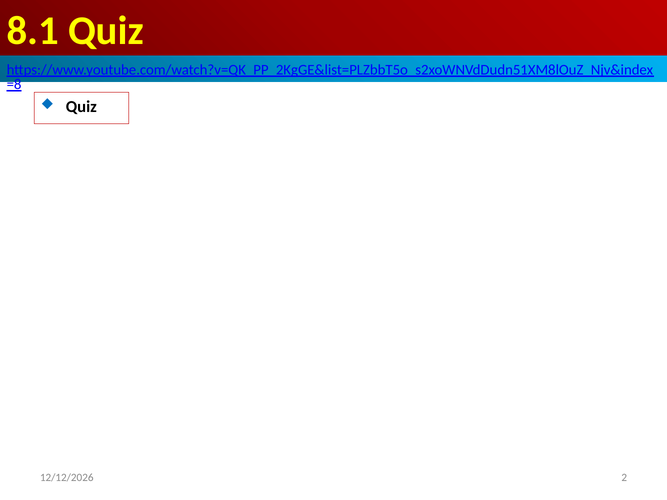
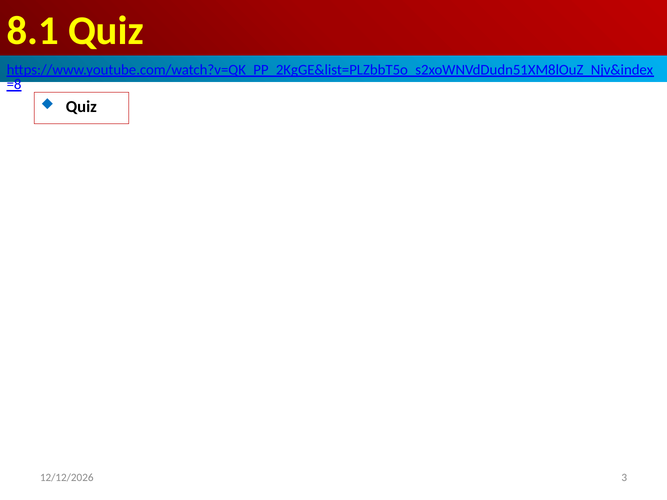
2: 2 -> 3 (624, 478)
